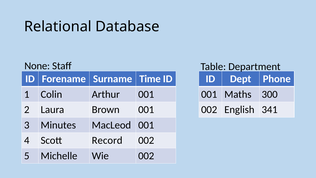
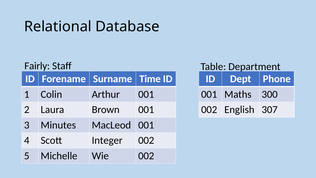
None: None -> Fairly (37, 66)
341: 341 -> 307 (270, 110)
Record: Record -> Integer (107, 140)
